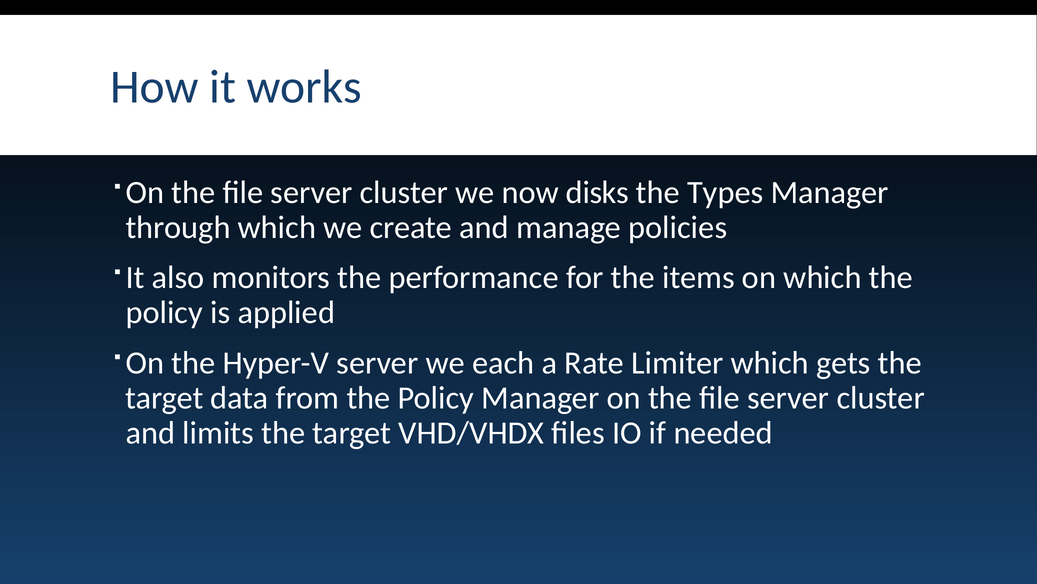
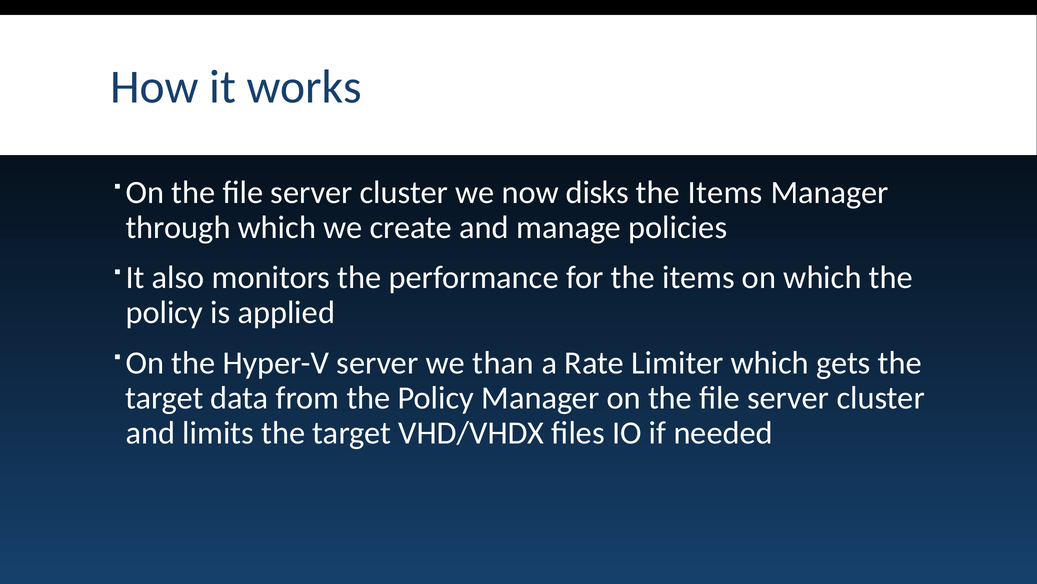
Types: Types -> Items (725, 192)
each: each -> than (503, 363)
